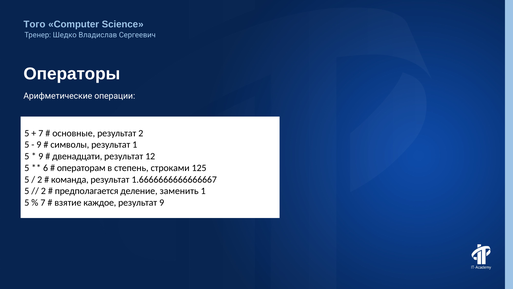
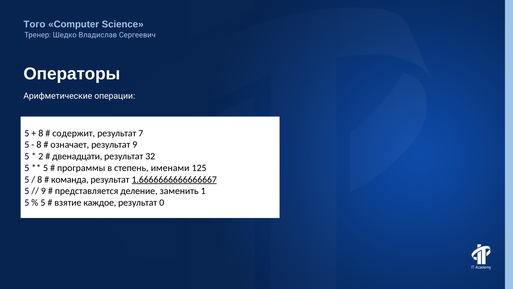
7: 7 -> 8 (41, 133)
основные: основные -> содержит (74, 133)
результат 2: 2 -> 7 (141, 133)
9: 9 -> 8 (39, 145)
символы: символы -> означает (70, 145)
результат 1: 1 -> 9 (135, 145)
9: 9 -> 2 (41, 156)
12: 12 -> 32 (150, 156)
6: 6 -> 5 (46, 168)
операторам: операторам -> программы (81, 168)
строками: строками -> именами (170, 168)
2: 2 -> 8 (40, 179)
1.6666666666666667 underline: none -> present (174, 179)
2: 2 -> 9 (43, 191)
предполагается: предполагается -> представляется (87, 191)
7: 7 -> 5 (43, 202)
результат 9: 9 -> 0 (162, 202)
